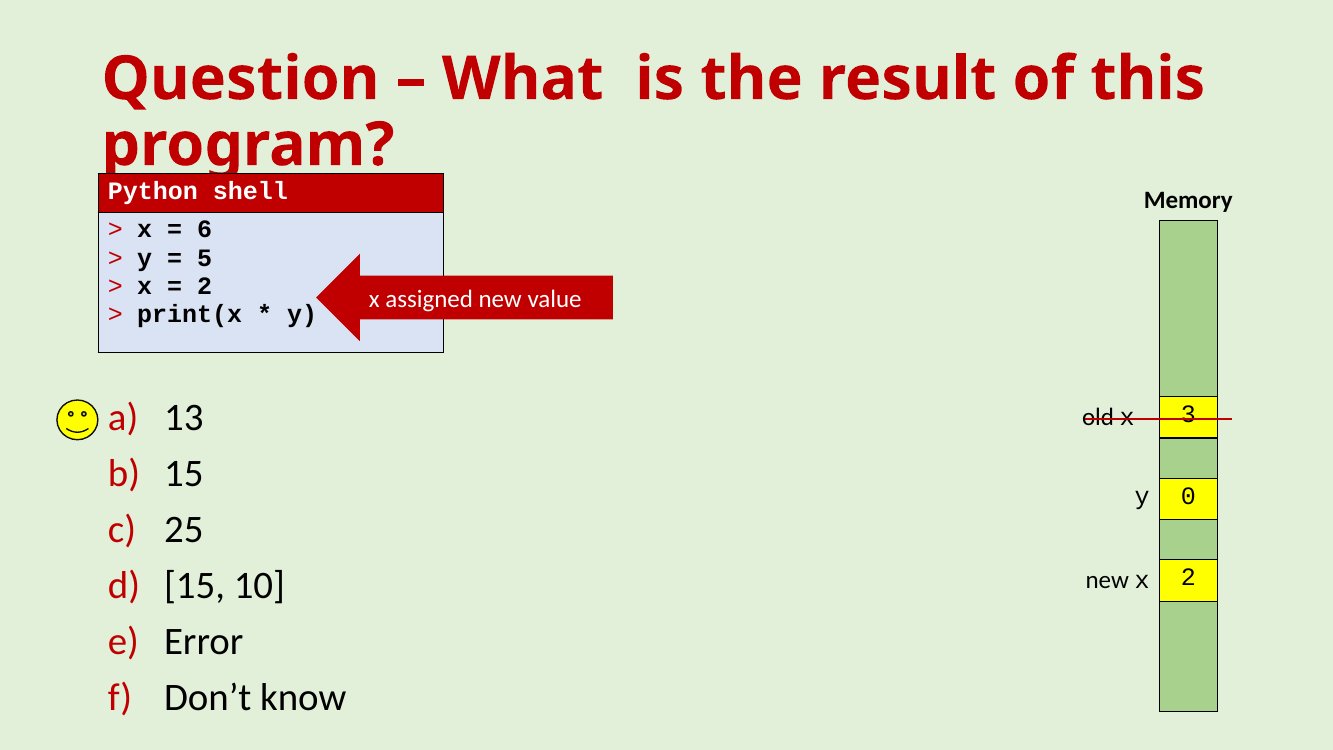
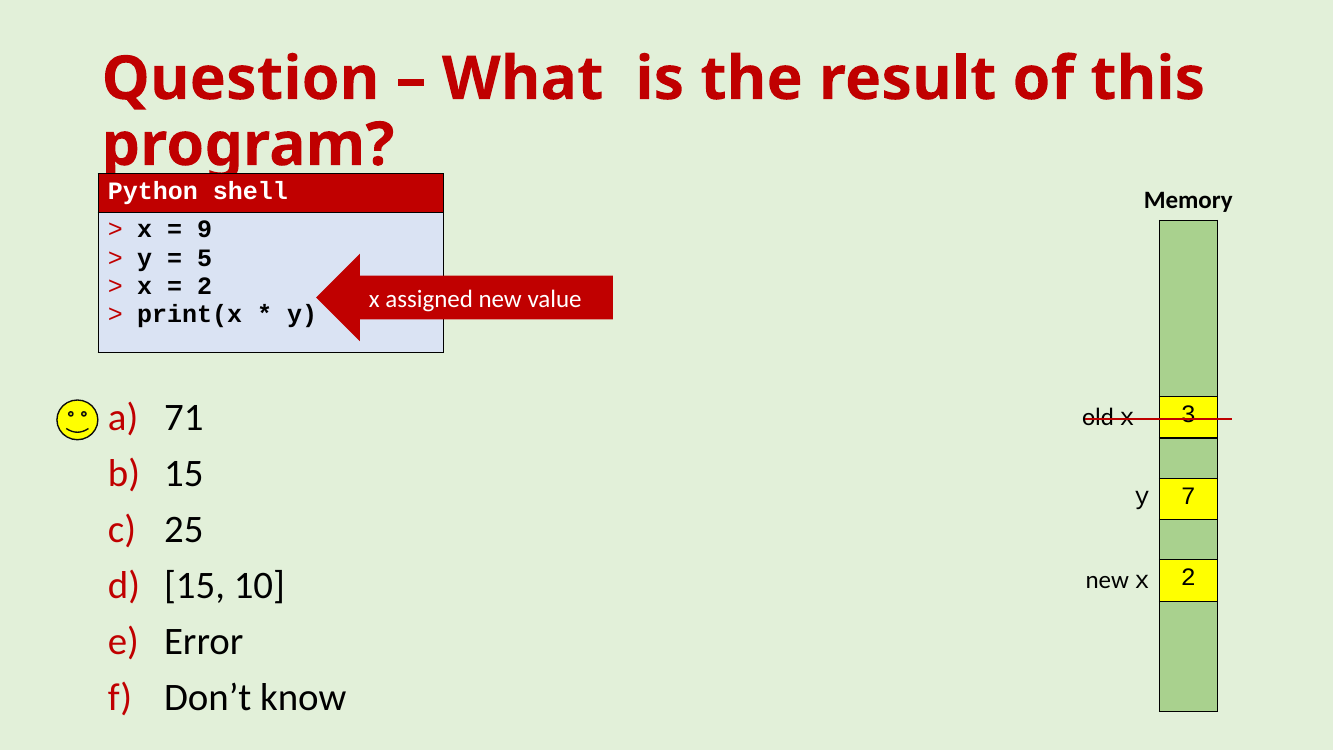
6: 6 -> 9 (205, 230)
13: 13 -> 71 (184, 418)
0: 0 -> 7 (1188, 496)
